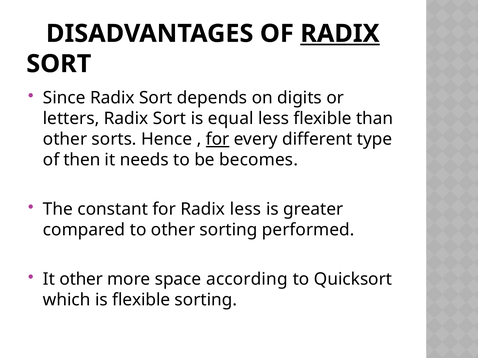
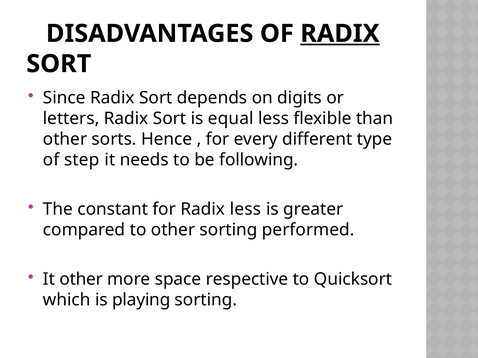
for underline: present -> none (218, 139)
then: then -> step (82, 160)
becomes: becomes -> following (259, 160)
according: according -> respective (247, 280)
is flexible: flexible -> playing (141, 300)
